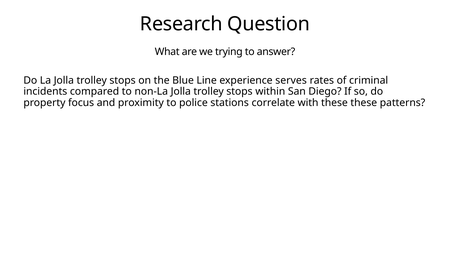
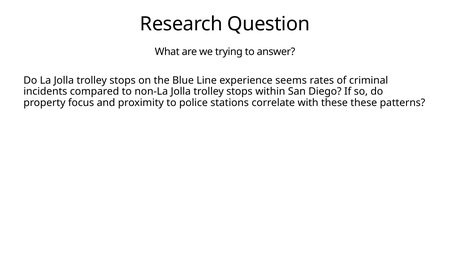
serves: serves -> seems (291, 81)
